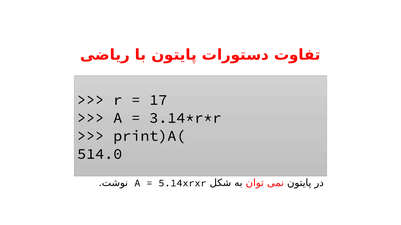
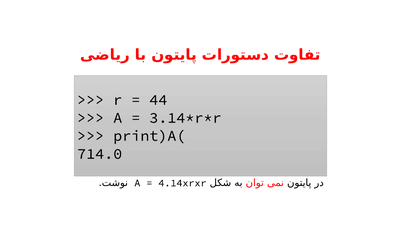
17: 17 -> 44 (158, 100)
514.0: 514.0 -> 714.0 (100, 154)
5.14xrxr: 5.14xrxr -> 4.14xrxr (182, 183)
